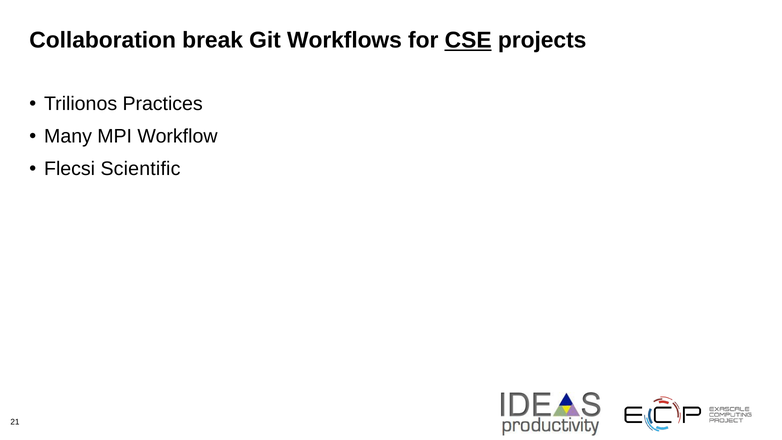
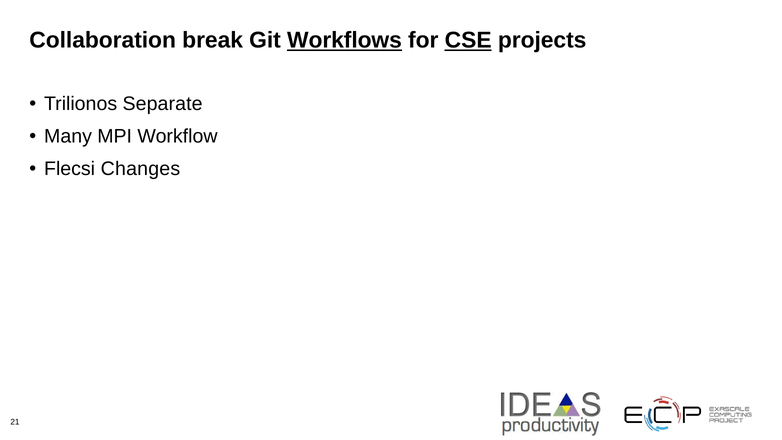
Workflows underline: none -> present (344, 40)
Practices: Practices -> Separate (163, 104)
Scientific: Scientific -> Changes (140, 169)
